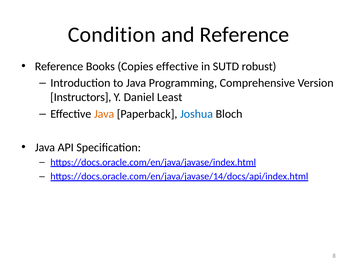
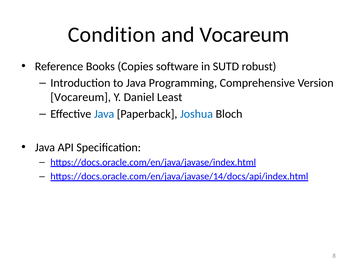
and Reference: Reference -> Vocareum (244, 35)
Copies effective: effective -> software (177, 66)
Instructors: Instructors -> Vocareum (81, 97)
Java colour: orange -> blue (104, 114)
